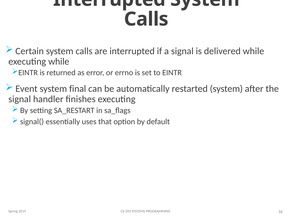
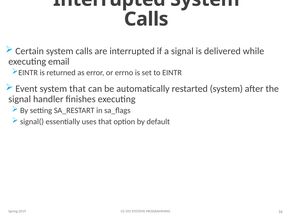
executing while: while -> email (59, 62)
system final: final -> that (78, 89)
